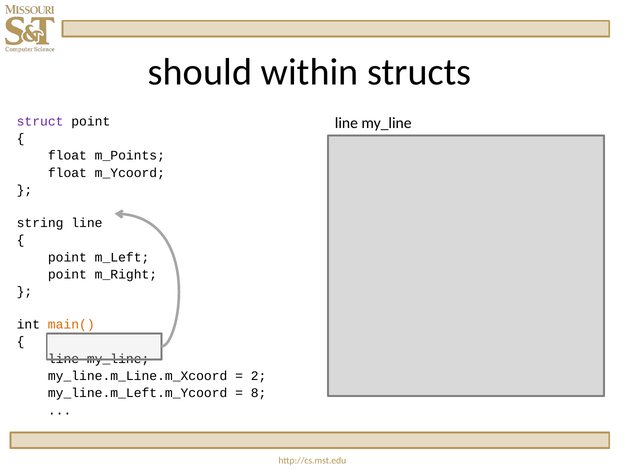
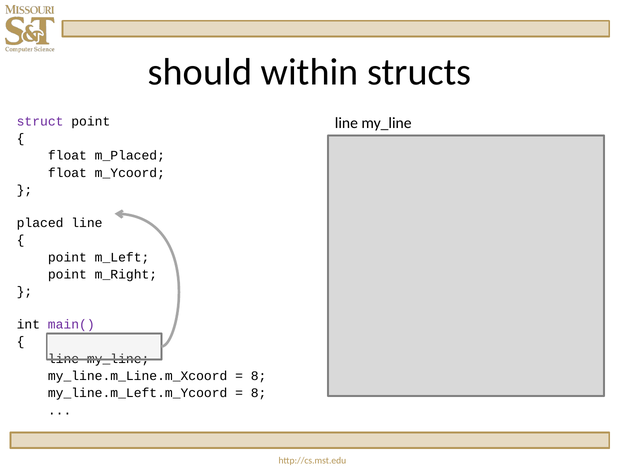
m_Points: m_Points -> m_Placed (130, 156)
string: string -> placed (40, 223)
main( colour: orange -> purple (71, 324)
2: 2 -> 8 (259, 376)
